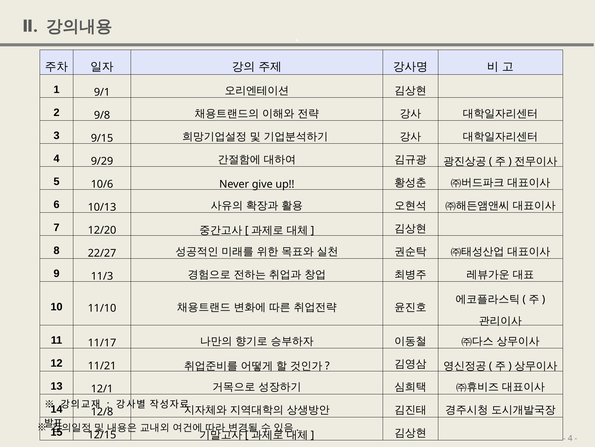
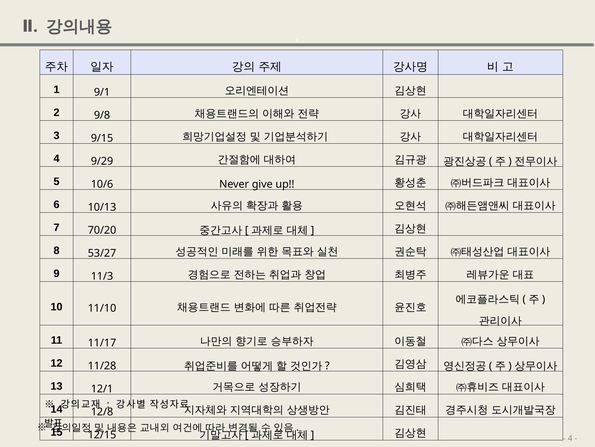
12/20: 12/20 -> 70/20 (102, 230)
22/27: 22/27 -> 53/27 (102, 253)
11/21: 11/21 -> 11/28 (102, 365)
